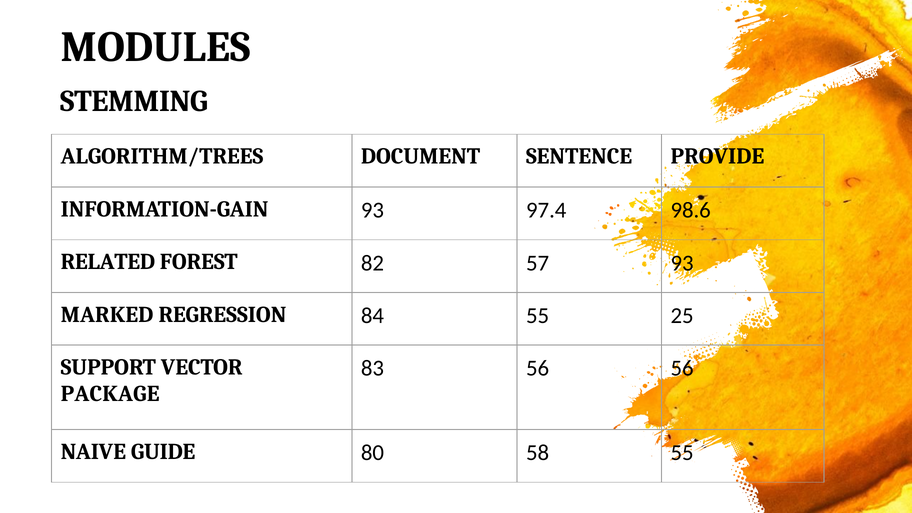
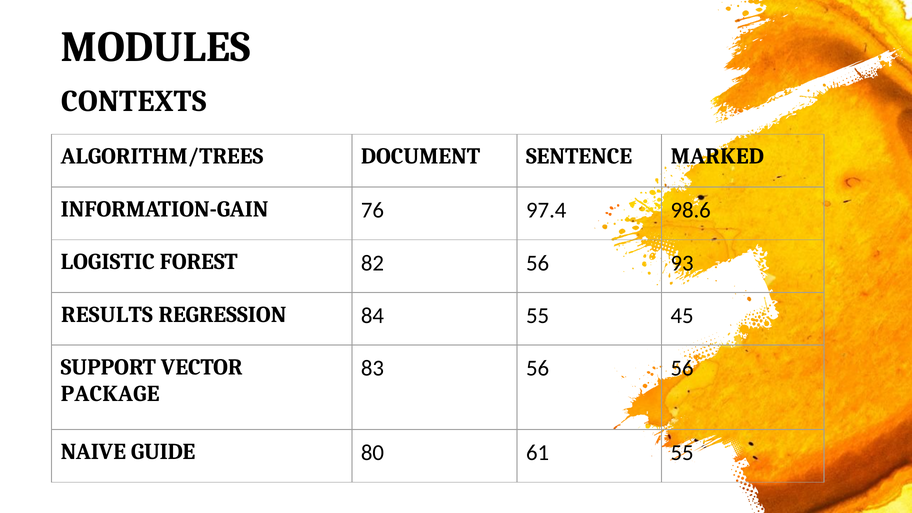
STEMMING: STEMMING -> CONTEXTS (134, 101)
PROVIDE: PROVIDE -> MARKED (717, 156)
INFORMATION-GAIN 93: 93 -> 76 (372, 210)
RELATED: RELATED -> LOGISTIC (108, 262)
82 57: 57 -> 56 (538, 263)
MARKED: MARKED -> RESULTS (107, 315)
25: 25 -> 45 (682, 316)
58: 58 -> 61 (538, 453)
